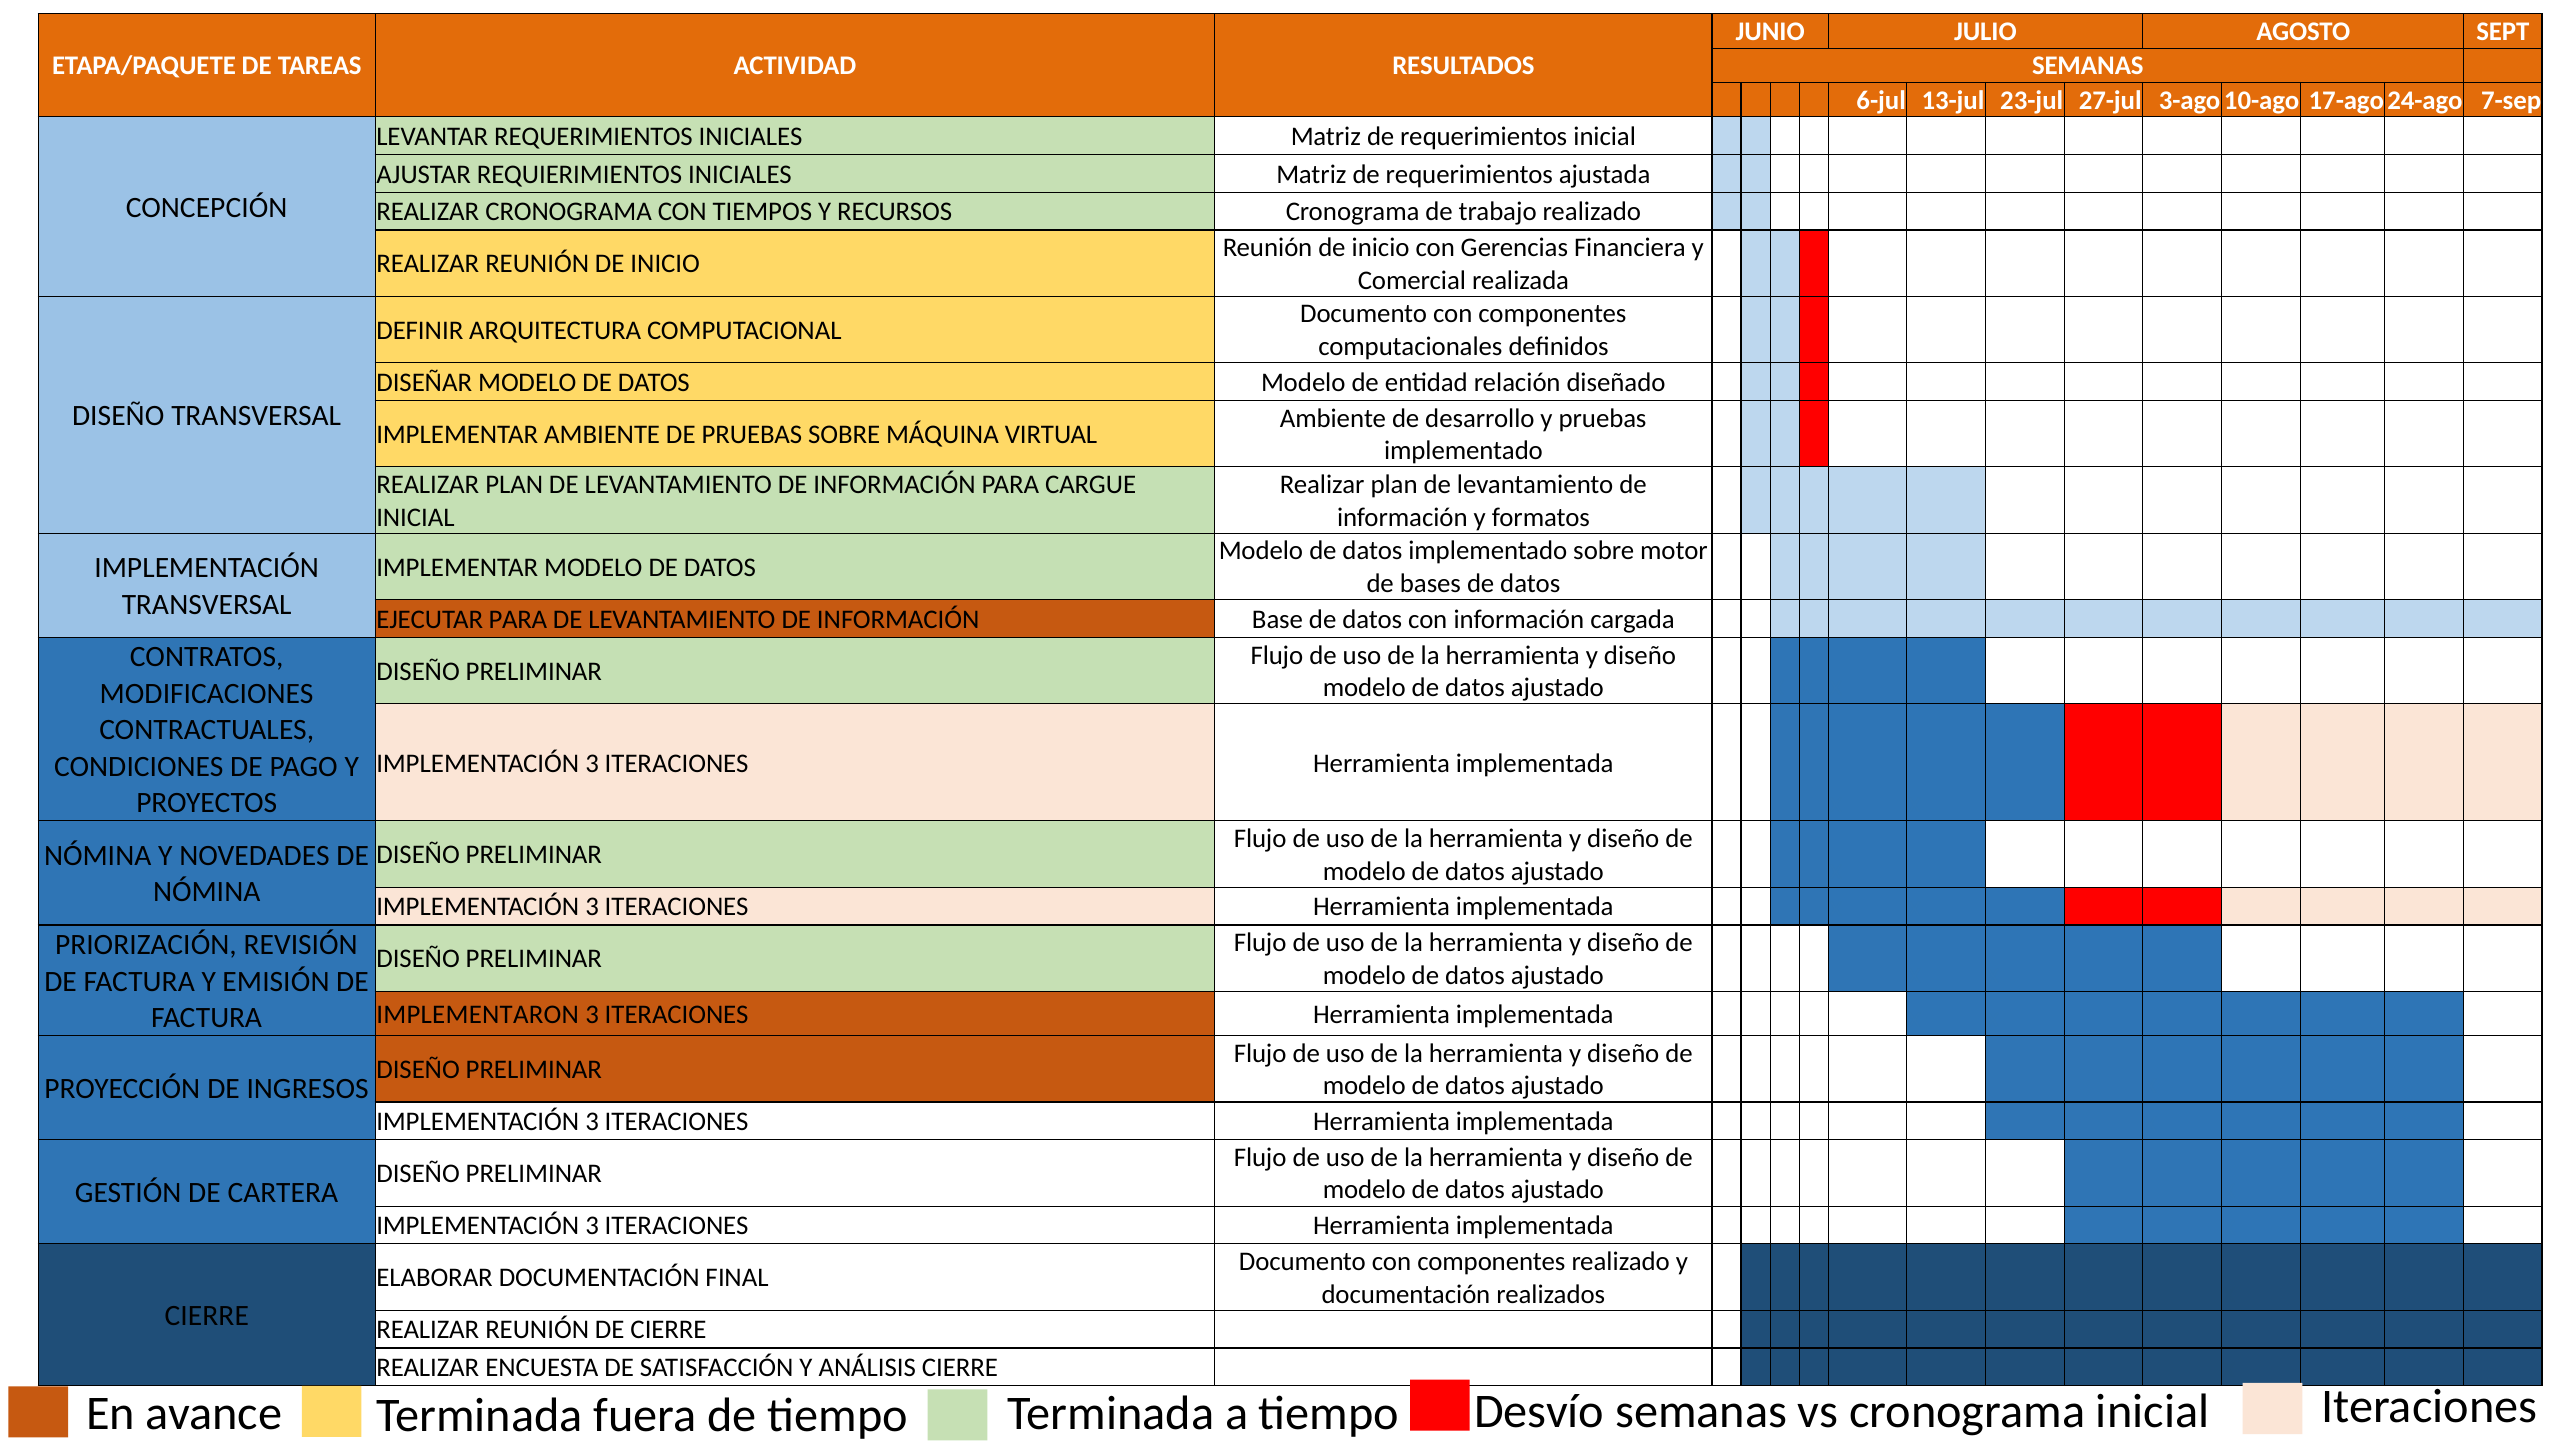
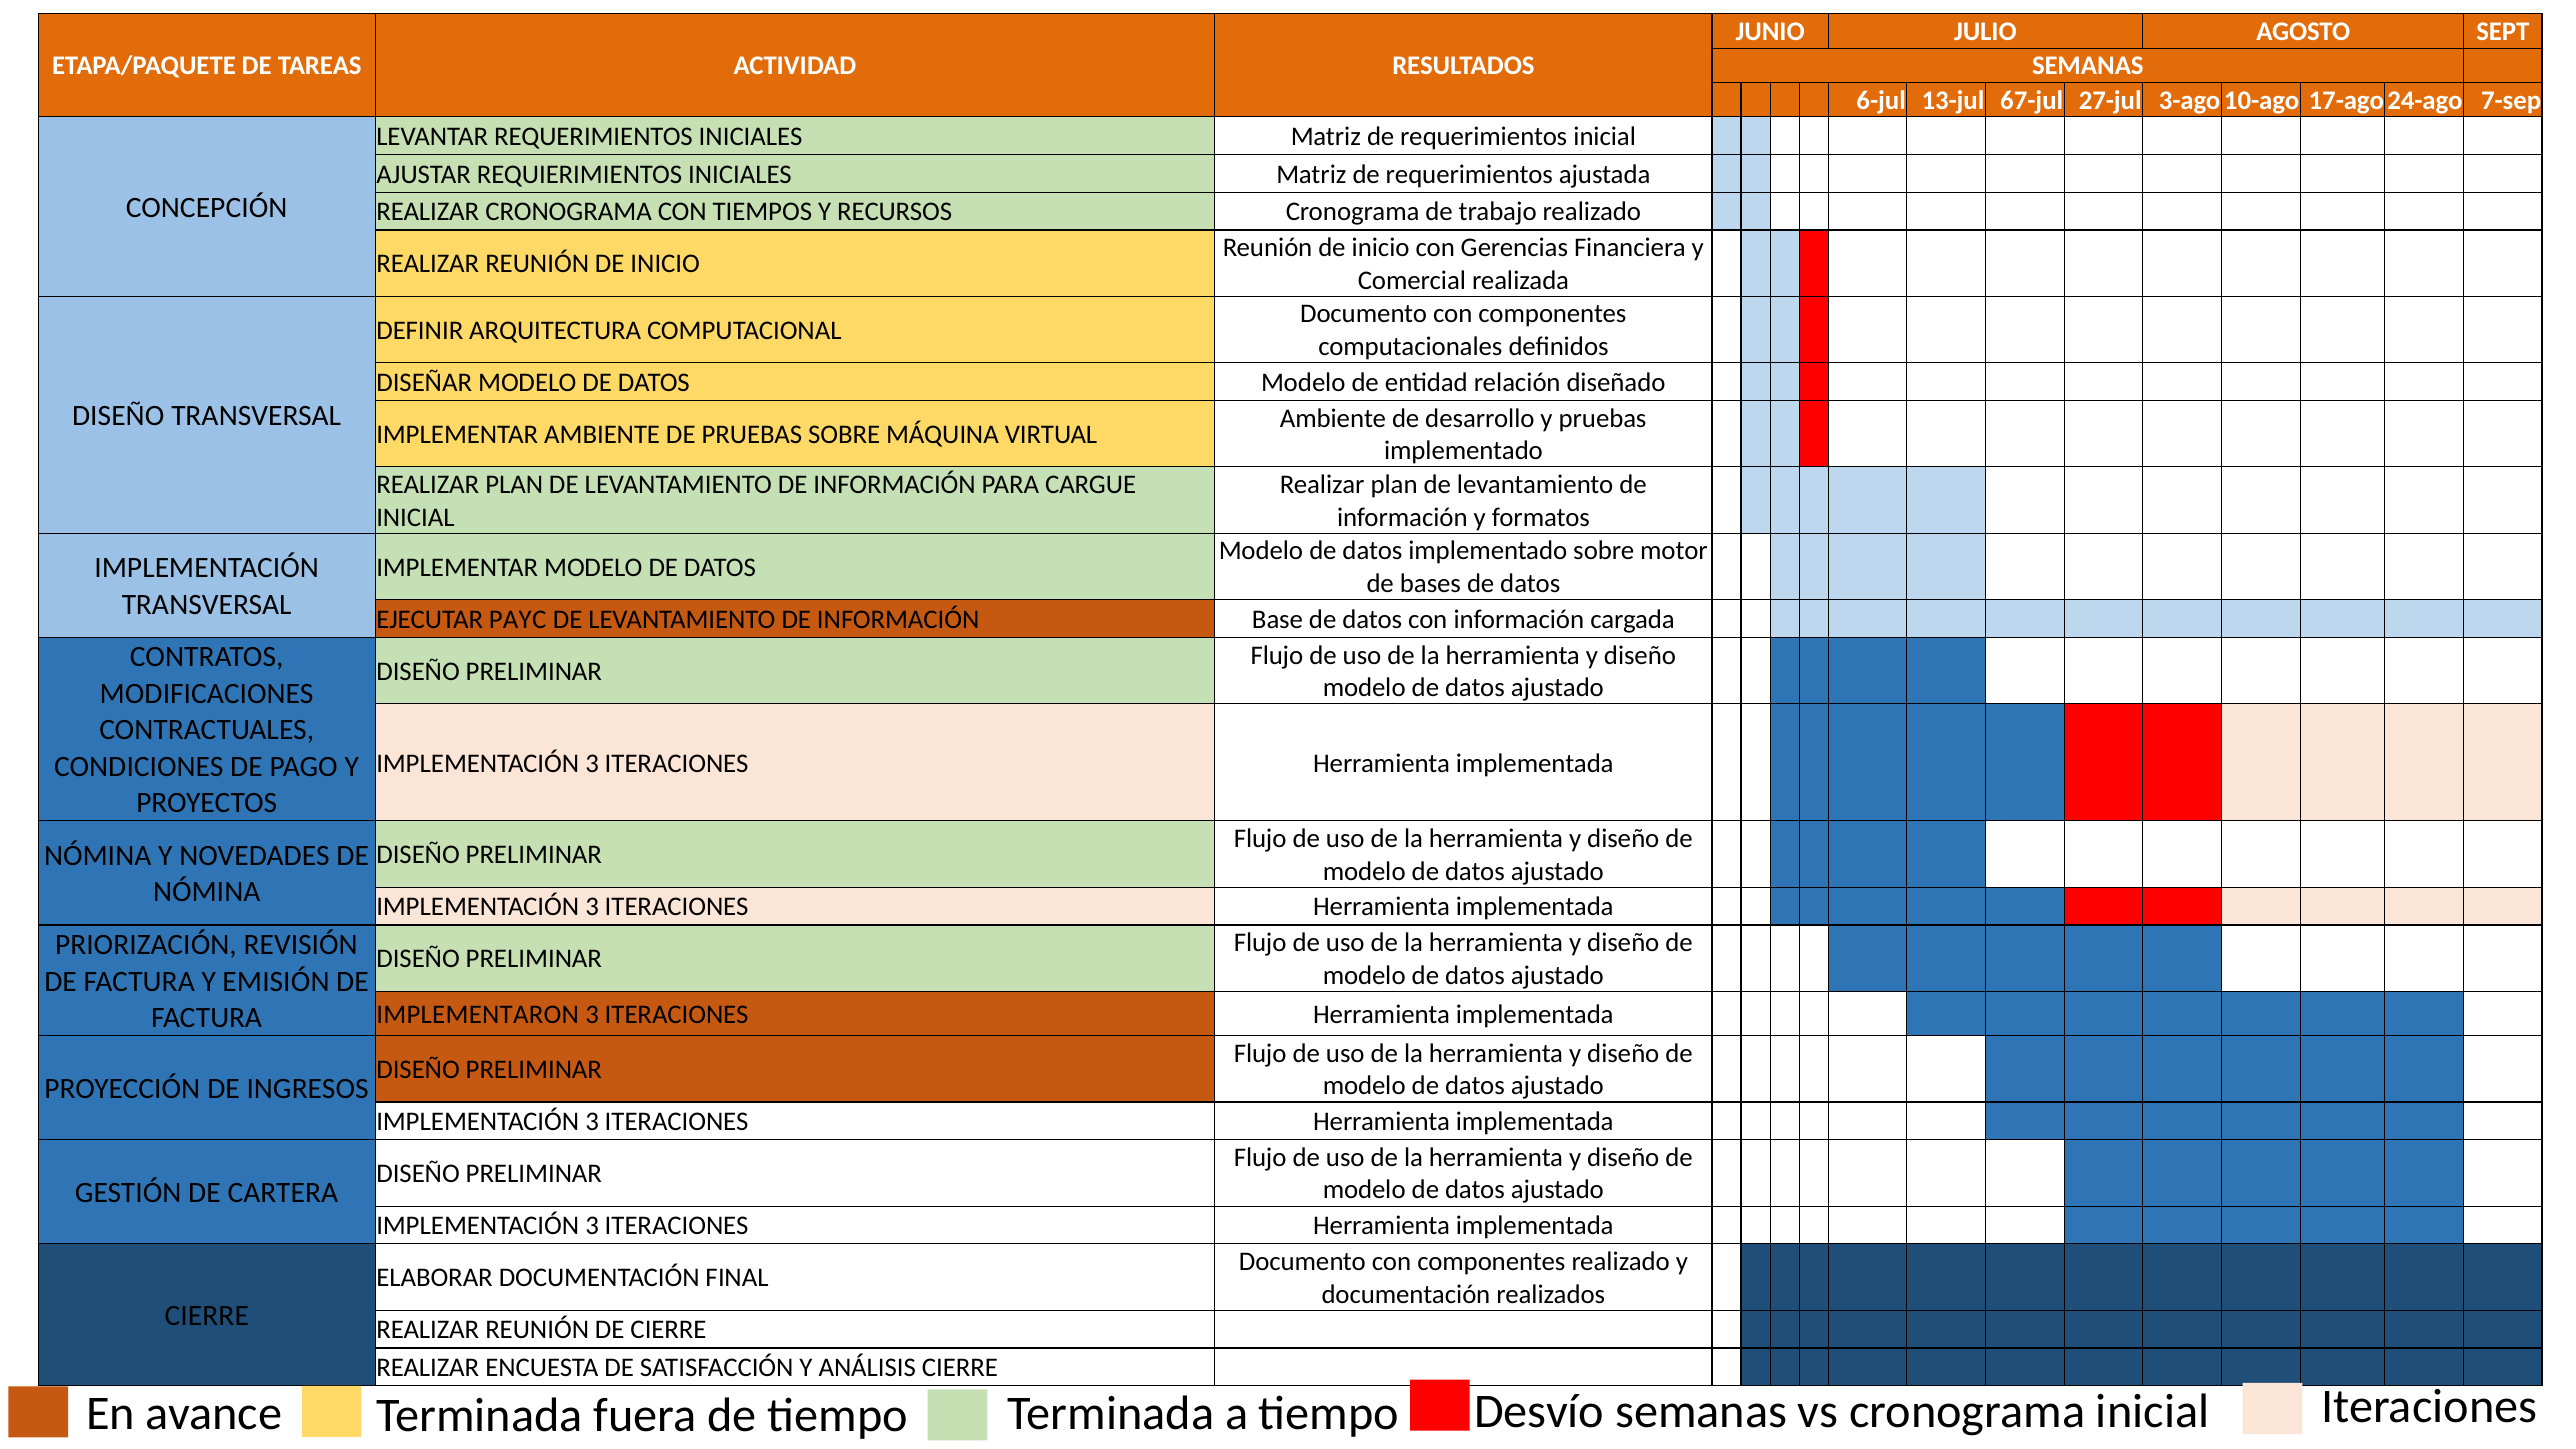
23-jul: 23-jul -> 67-jul (2032, 100)
EJECUTAR PARA: PARA -> PAYC (518, 619)
